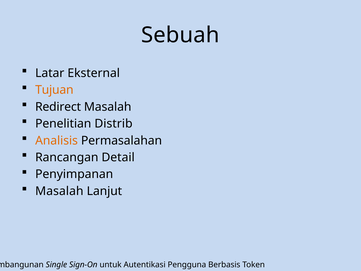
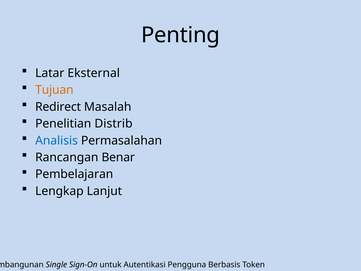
Sebuah: Sebuah -> Penting (181, 35)
Analisis colour: orange -> blue (57, 140)
Detail: Detail -> Benar (118, 157)
Penyimpanan: Penyimpanan -> Pembelajaran (74, 174)
Masalah: Masalah -> Lengkap (59, 191)
